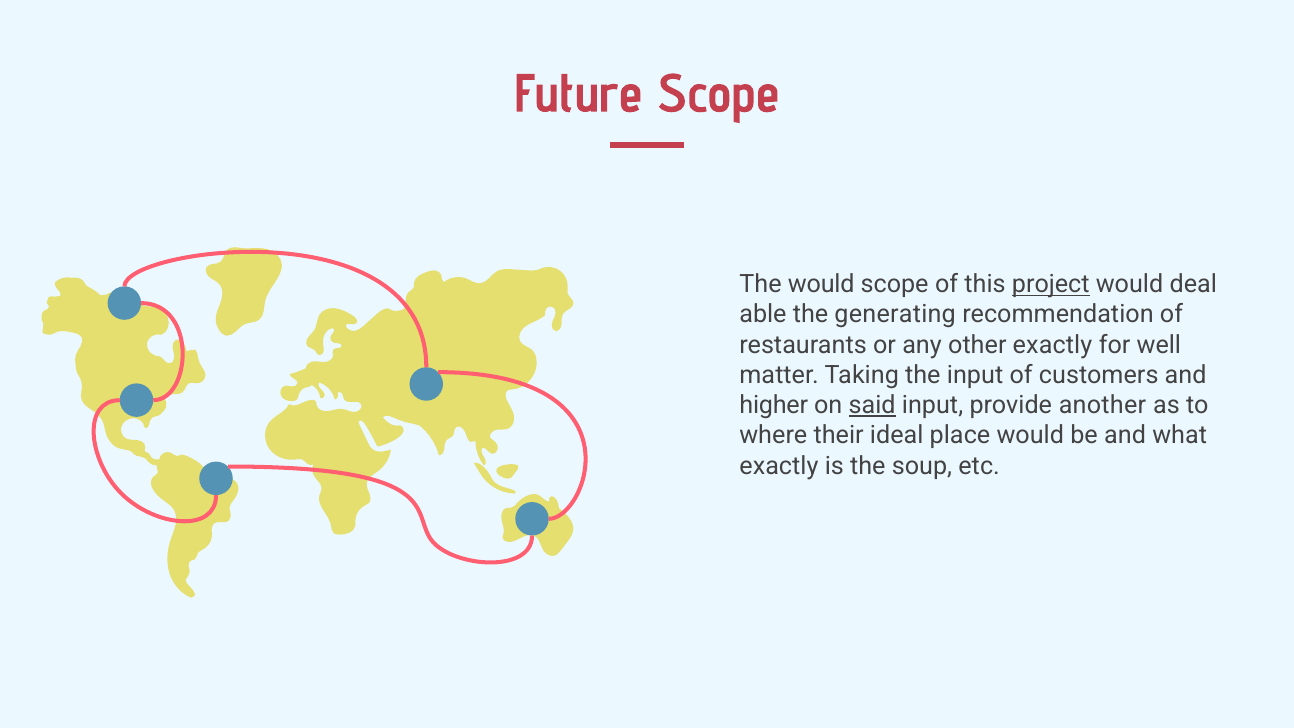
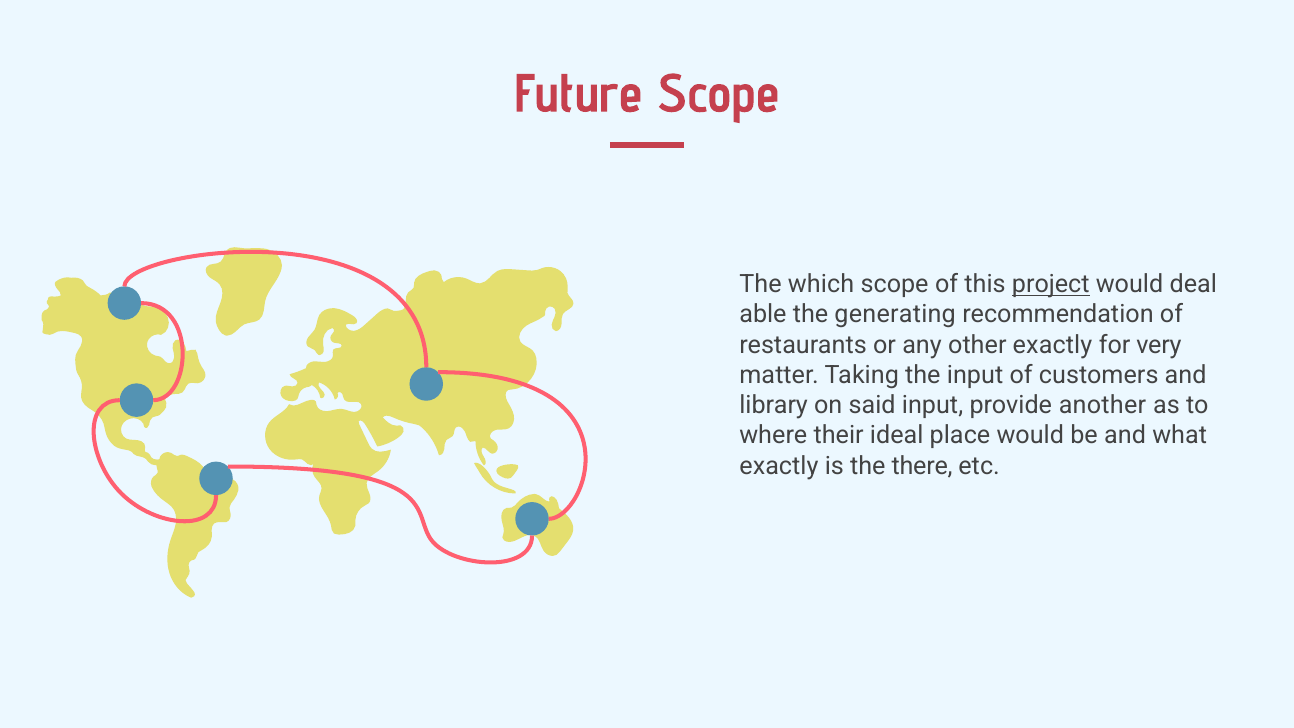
The would: would -> which (821, 284)
well: well -> very (1159, 345)
higher: higher -> library (774, 405)
said underline: present -> none (872, 405)
soup: soup -> there (922, 466)
